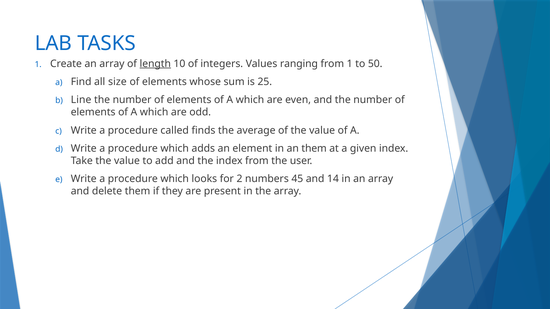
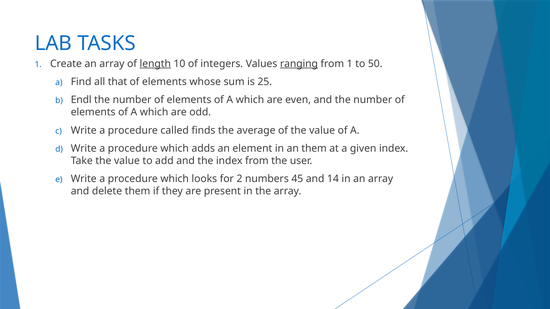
ranging underline: none -> present (299, 64)
size: size -> that (117, 82)
Line: Line -> Endl (81, 100)
